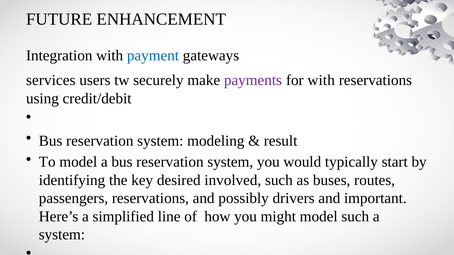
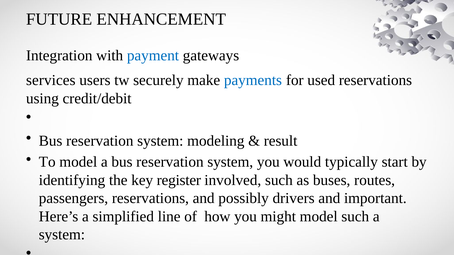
payments colour: purple -> blue (253, 80)
for with: with -> used (321, 80)
desired: desired -> register (179, 180)
